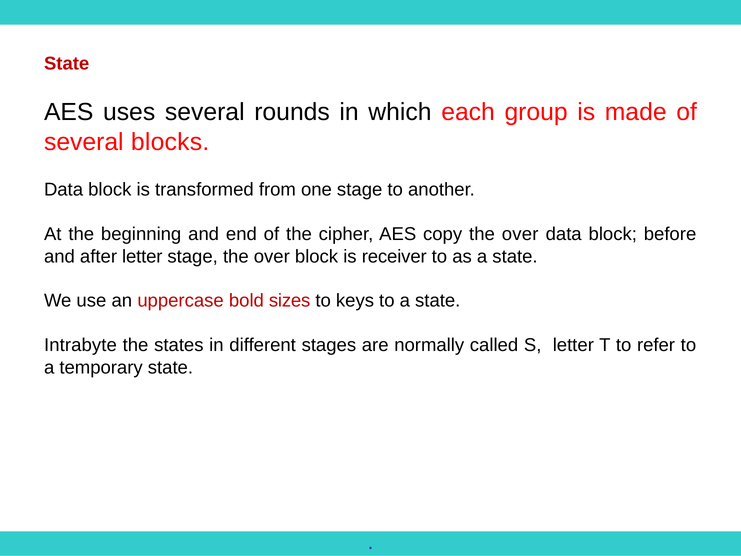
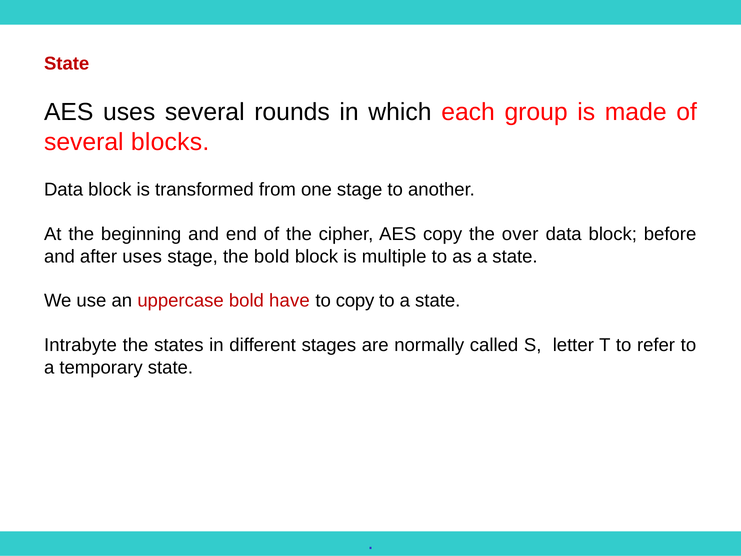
after letter: letter -> uses (142, 256)
stage the over: over -> bold (272, 256)
receiver: receiver -> multiple (394, 256)
sizes: sizes -> have (289, 301)
to keys: keys -> copy (355, 301)
